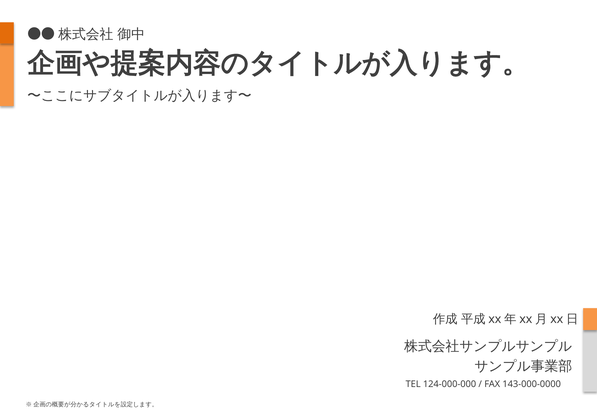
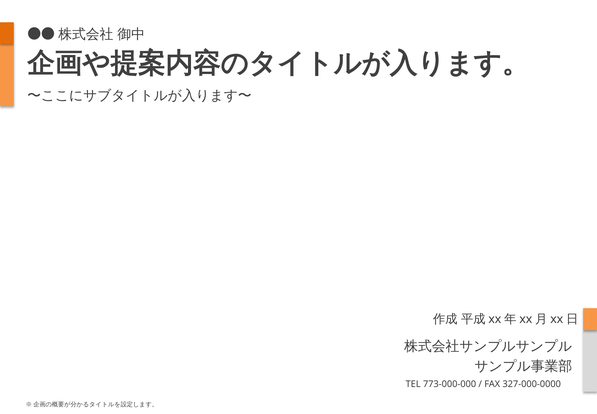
124-000-000: 124-000-000 -> 773-000-000 (450, 384)
143-000-0000: 143-000-0000 -> 327-000-0000 (532, 384)
